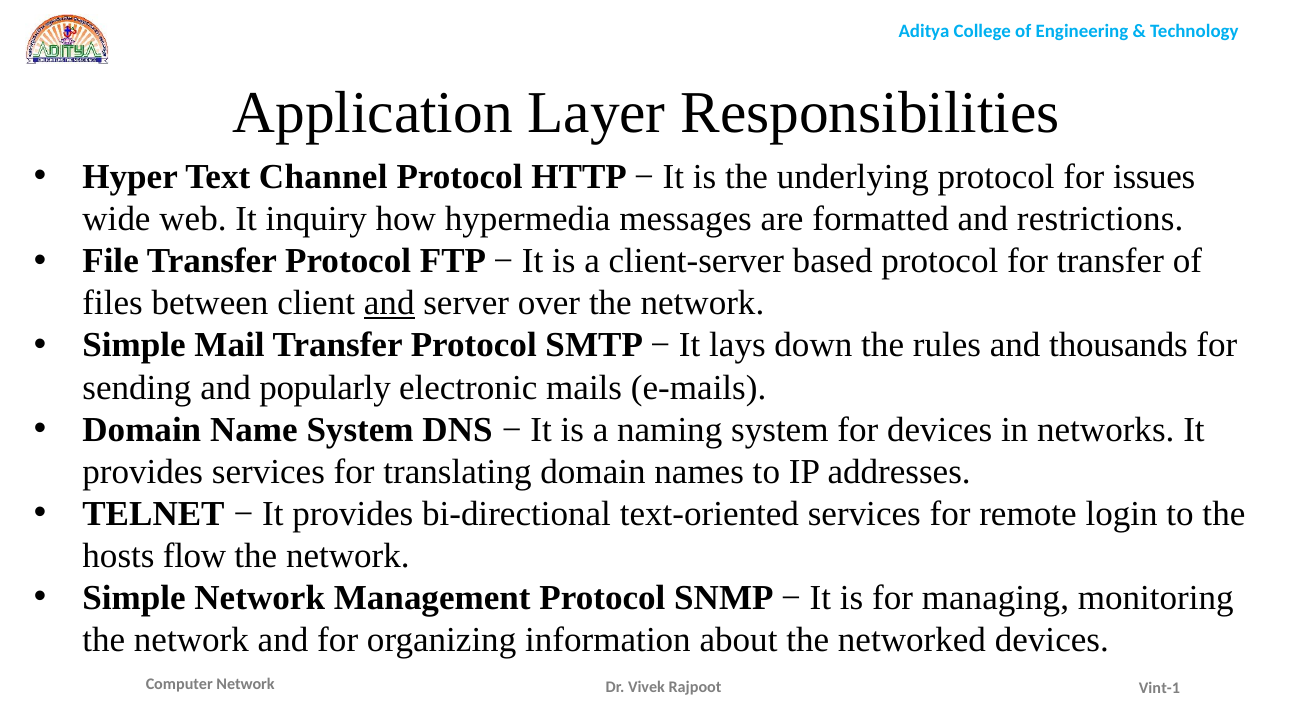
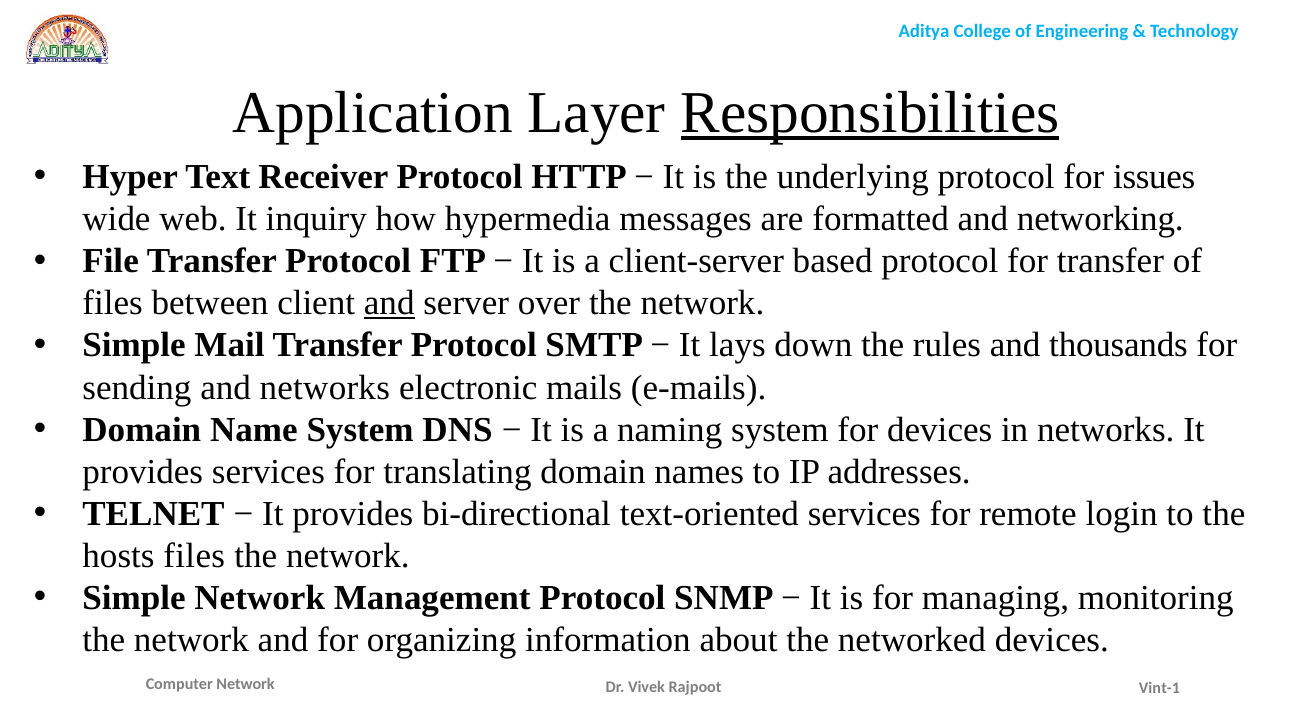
Responsibilities underline: none -> present (870, 113)
Channel: Channel -> Receiver (323, 177)
restrictions: restrictions -> networking (1100, 219)
and popularly: popularly -> networks (325, 388)
hosts flow: flow -> files (194, 556)
